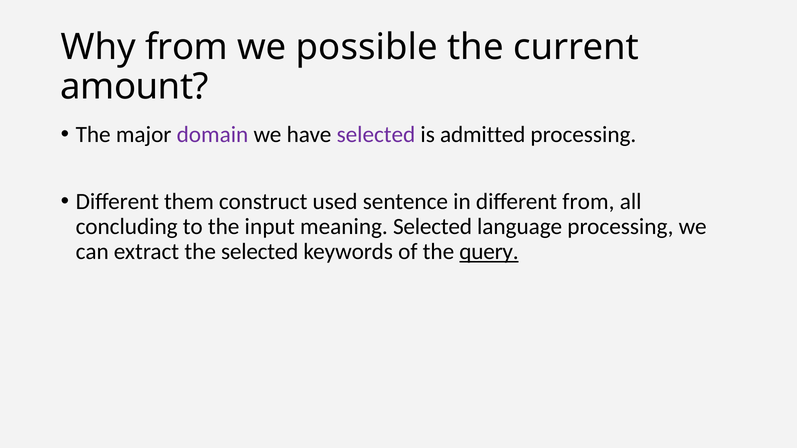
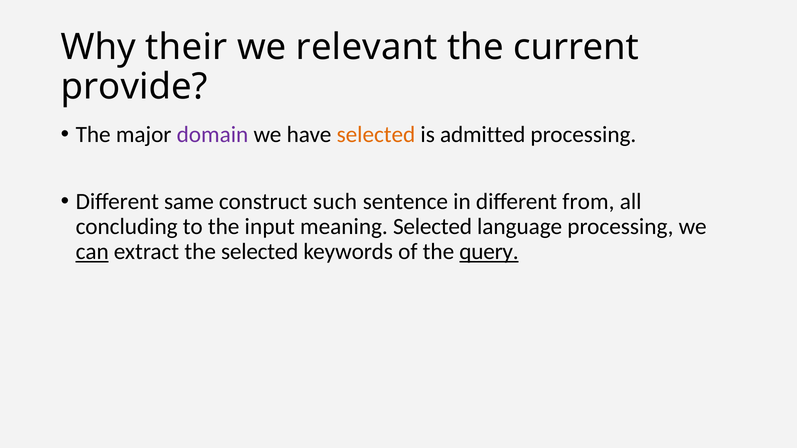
Why from: from -> their (186, 47)
possible: possible -> relevant (367, 47)
amount: amount -> provide (134, 87)
selected colour: purple -> orange (376, 135)
them: them -> same (189, 202)
used: used -> such (335, 202)
can underline: none -> present (92, 252)
